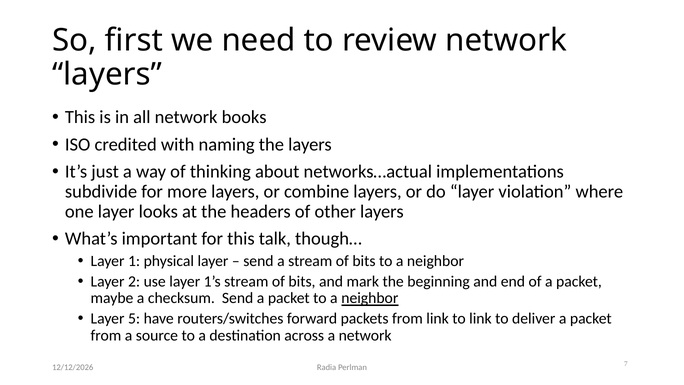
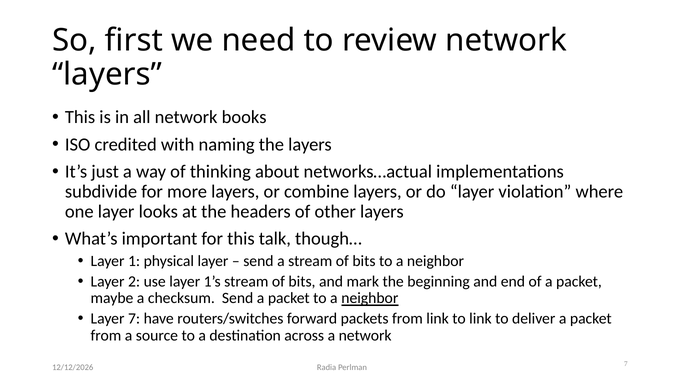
Layer 5: 5 -> 7 (134, 319)
